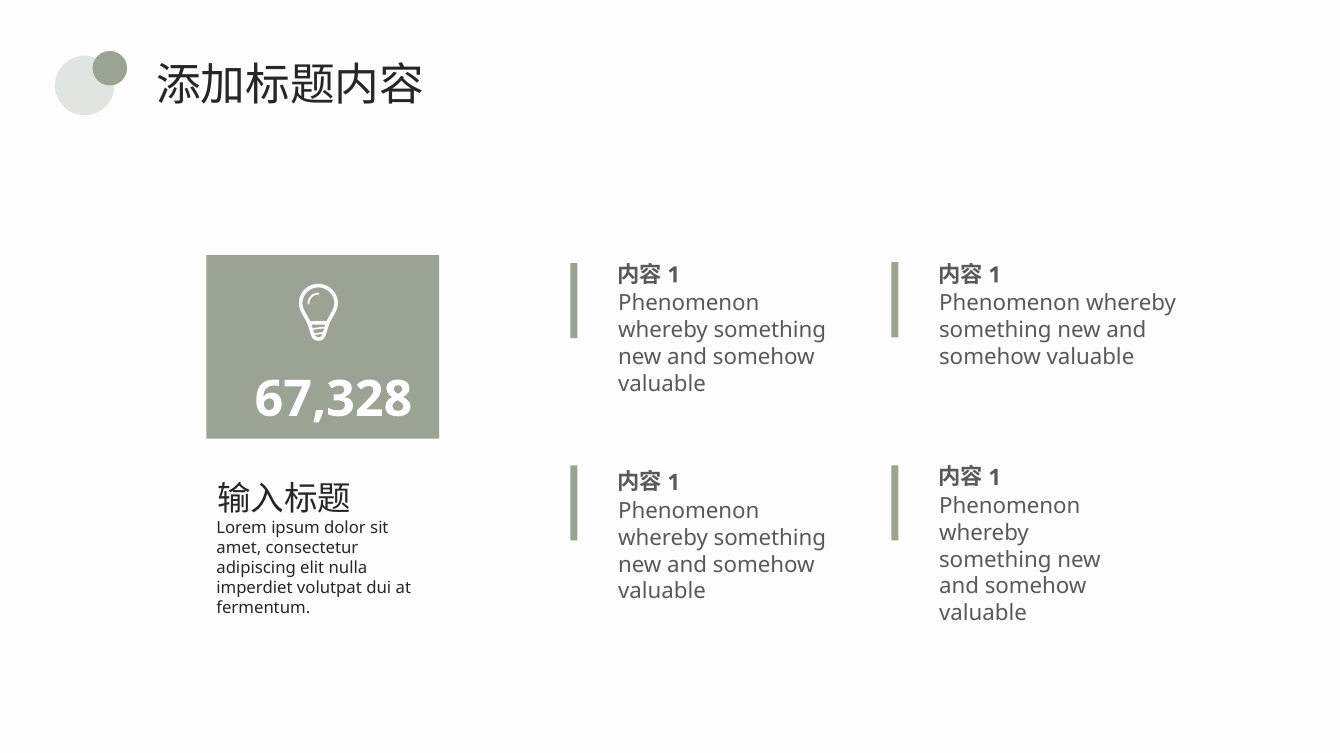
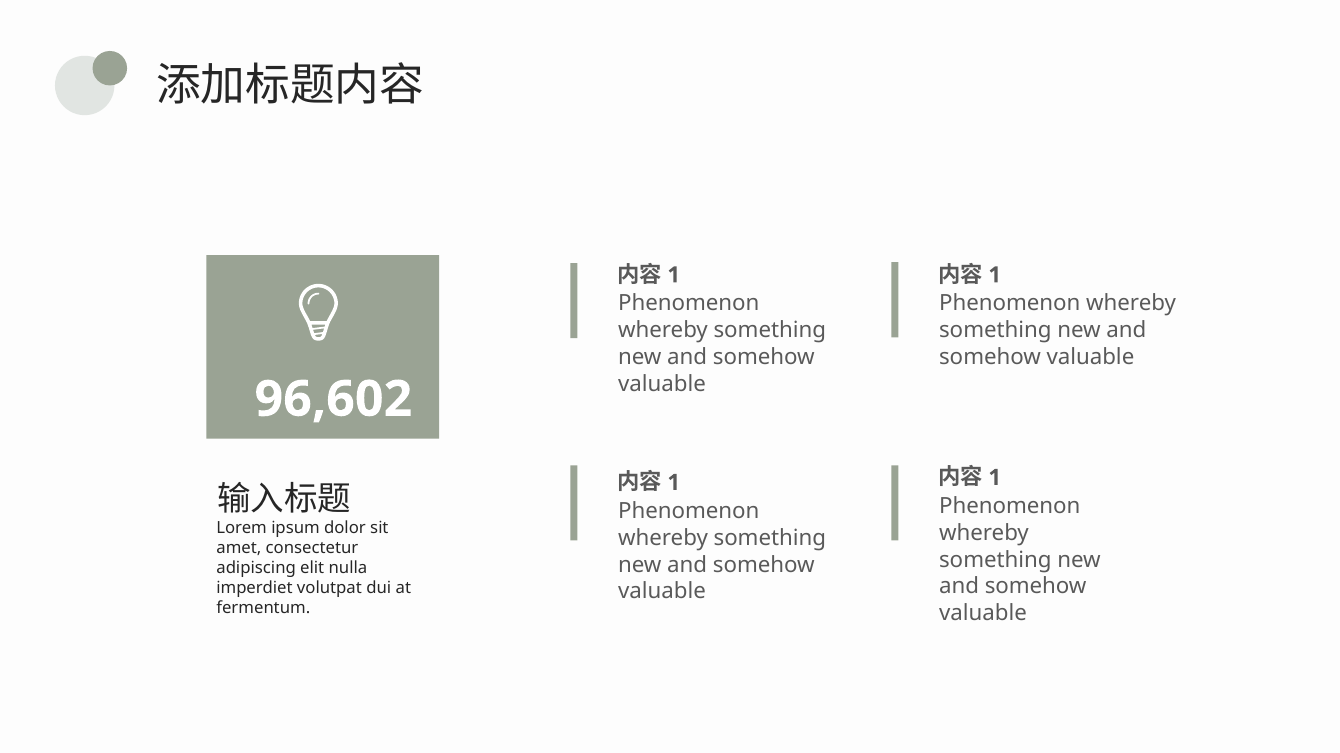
67,328: 67,328 -> 96,602 (333, 400)
